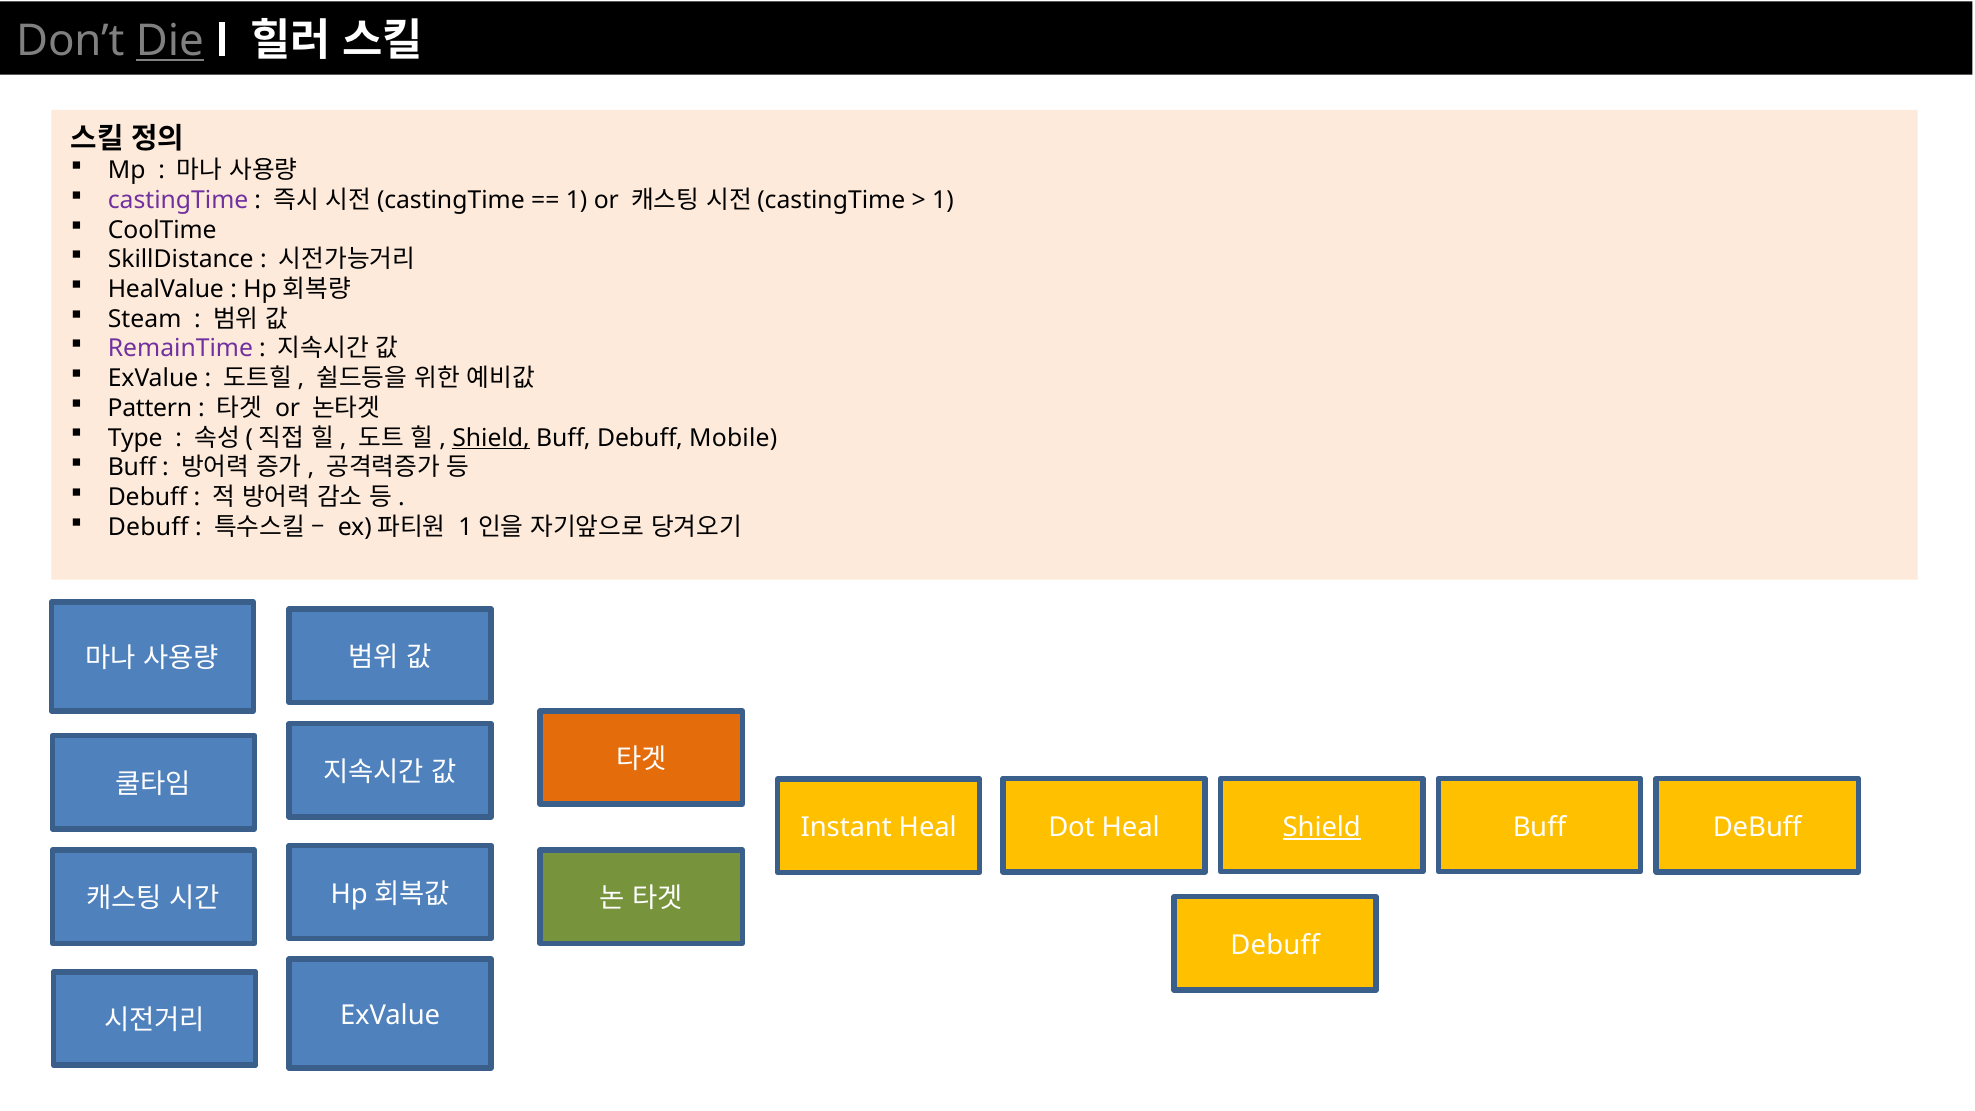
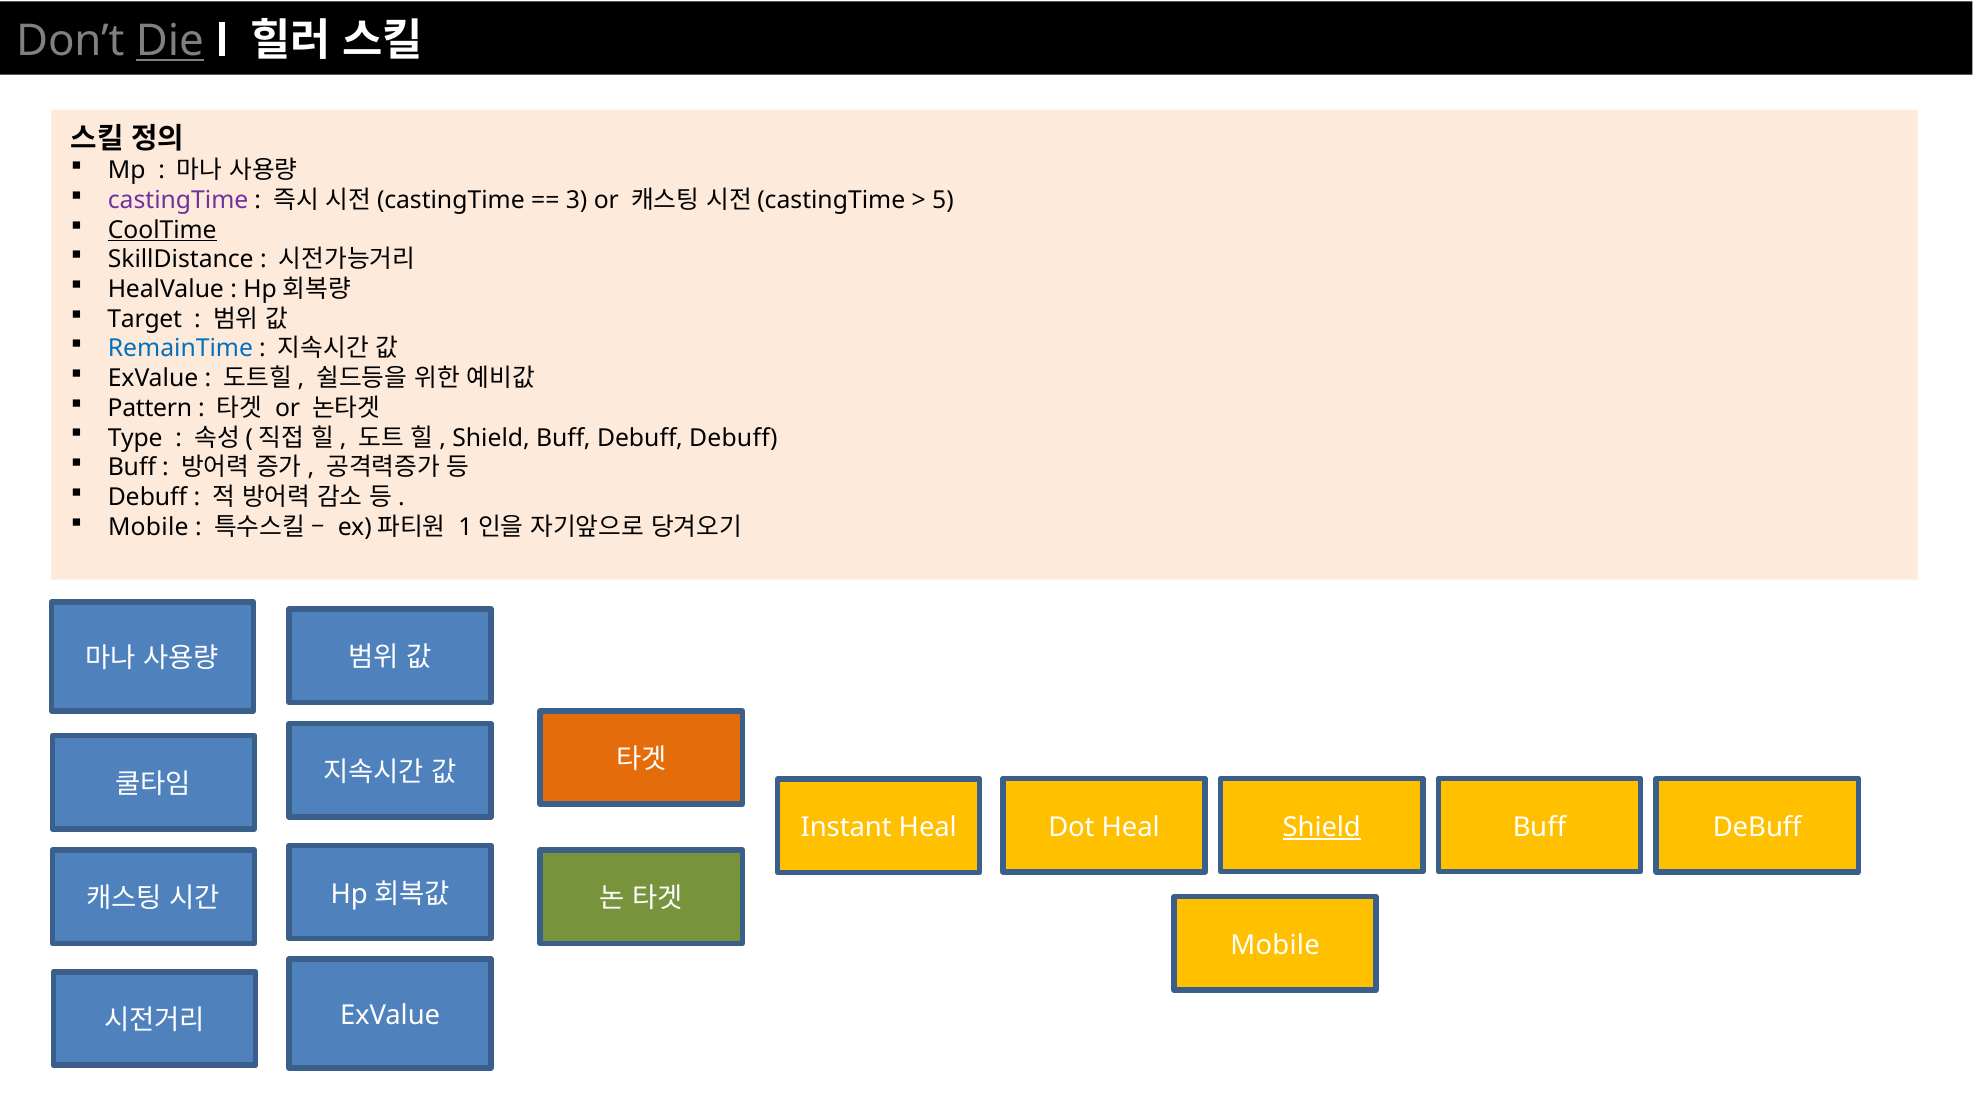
1: 1 -> 3 (577, 200)
1: 1 -> 5 (943, 200)
CoolTime underline: none -> present (162, 230)
Steam: Steam -> Target (145, 319)
RemainTime colour: purple -> blue (180, 349)
Shield underline: present -> none (491, 438)
Debuff Mobile: Mobile -> Debuff (733, 438)
Debuff: Debuff -> Mobile (148, 527)
Debuff: Debuff -> Mobile (1275, 945)
